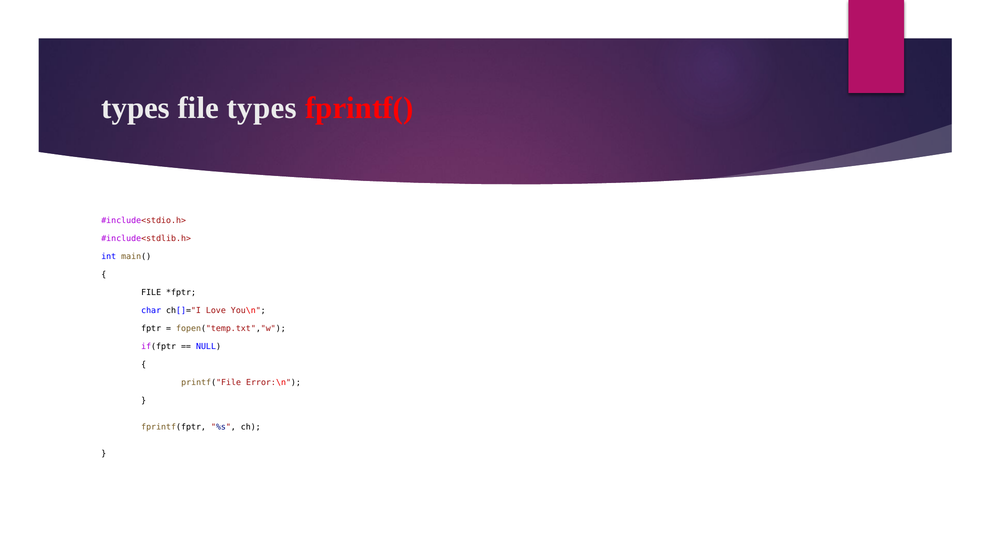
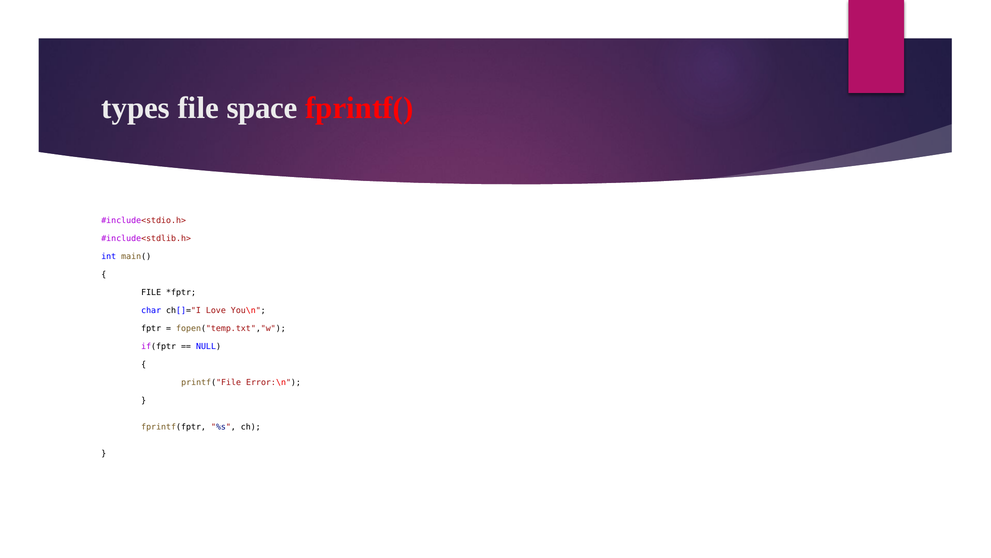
file types: types -> space (262, 108)
